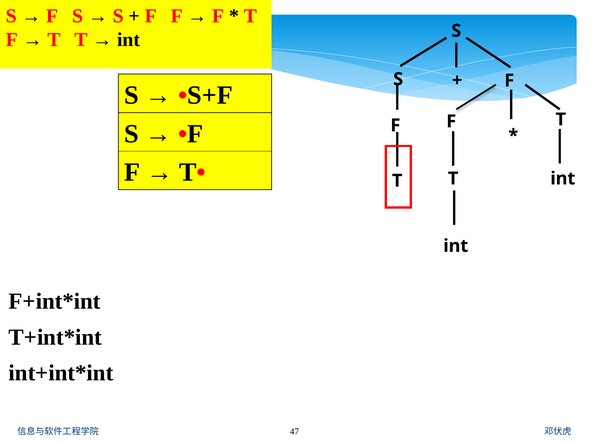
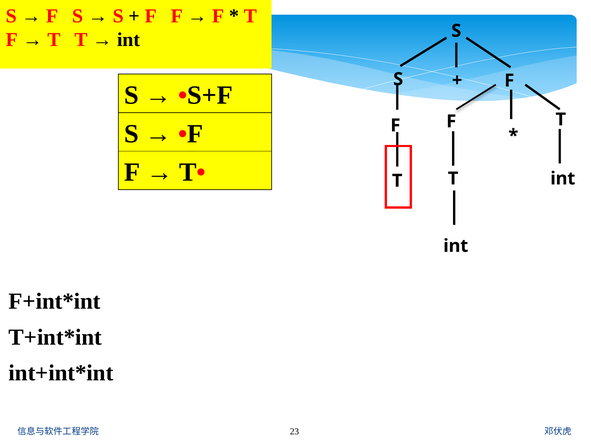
47: 47 -> 23 (294, 432)
